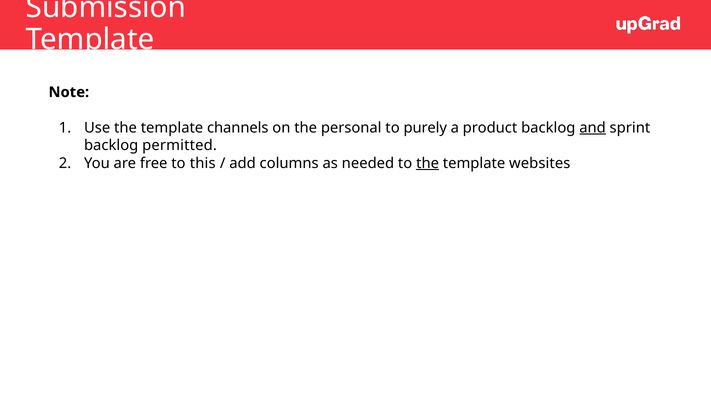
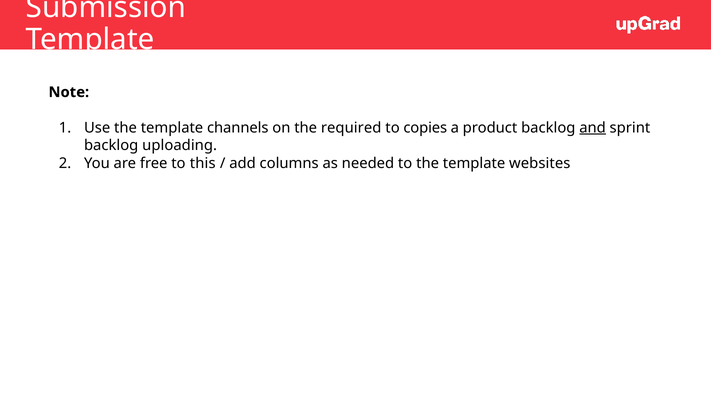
personal: personal -> required (351, 128)
purely: purely -> copies (425, 128)
permitted: permitted -> uploading (180, 145)
the underline: present -> none (428, 163)
